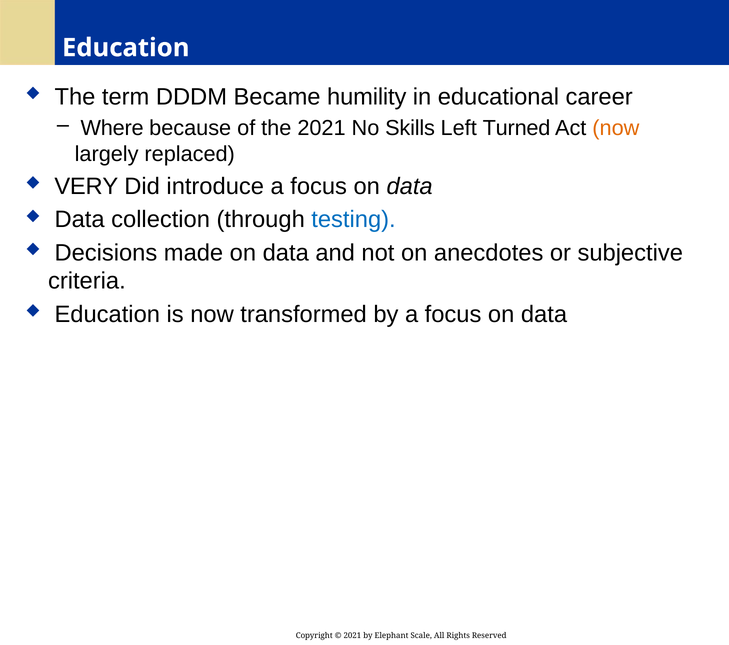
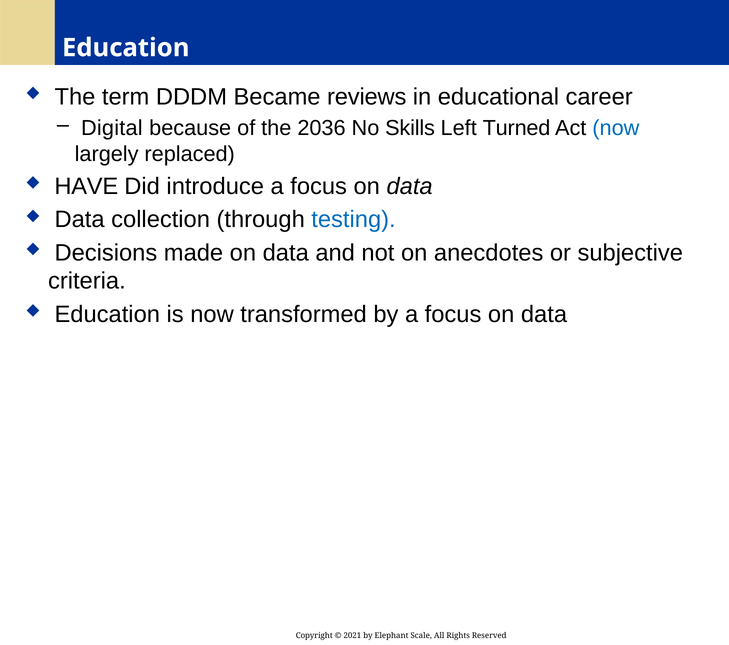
humility: humility -> reviews (367, 97)
Where: Where -> Digital (112, 128)
the 2021: 2021 -> 2036 (322, 128)
now colour: orange -> blue (616, 128)
VERY: VERY -> HAVE (86, 187)
